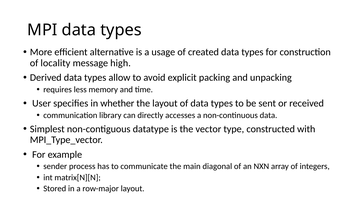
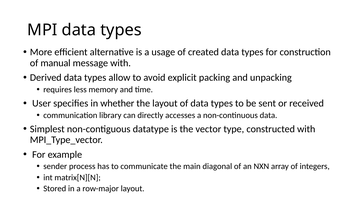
locality: locality -> manual (56, 63)
message high: high -> with (121, 63)
